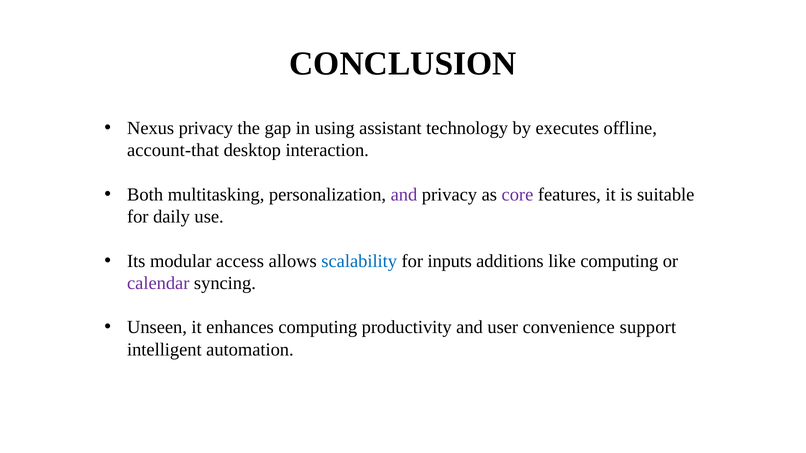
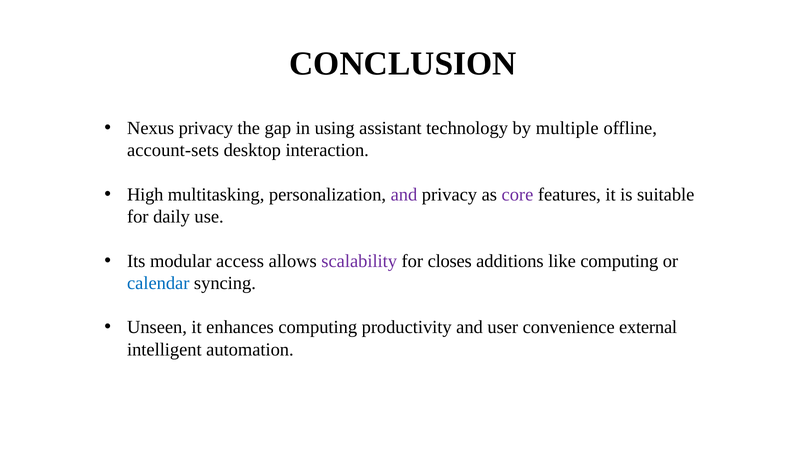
executes: executes -> multiple (567, 128)
account-that: account-that -> account-sets (173, 150)
Both: Both -> High (145, 195)
scalability colour: blue -> purple (359, 261)
inputs: inputs -> closes (450, 261)
calendar colour: purple -> blue (158, 283)
support: support -> external (648, 328)
